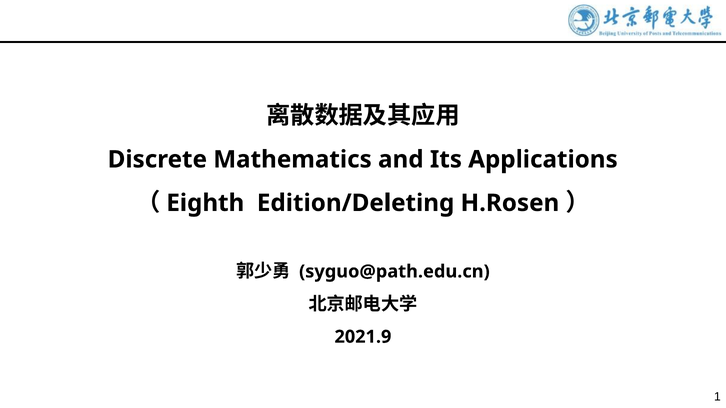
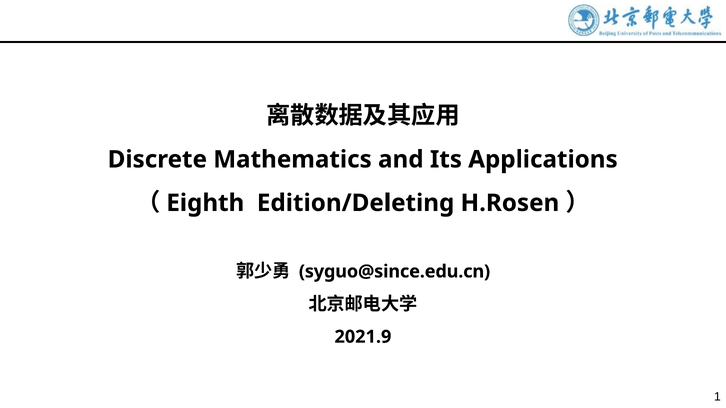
syguo@path.edu.cn: syguo@path.edu.cn -> syguo@since.edu.cn (395, 272)
